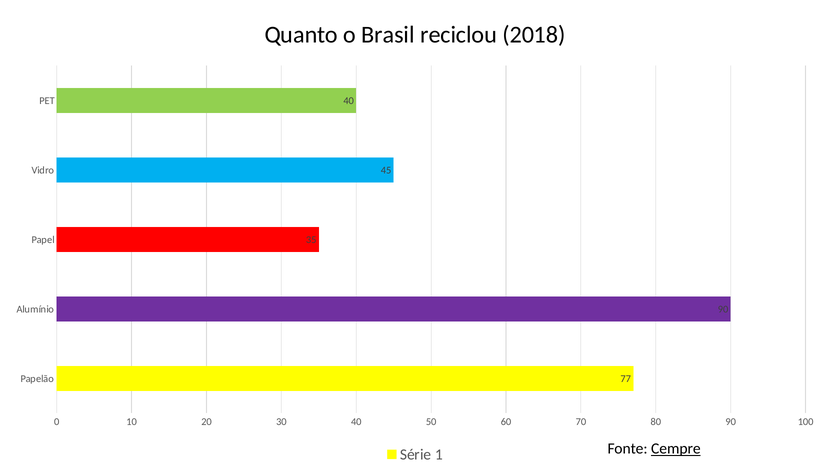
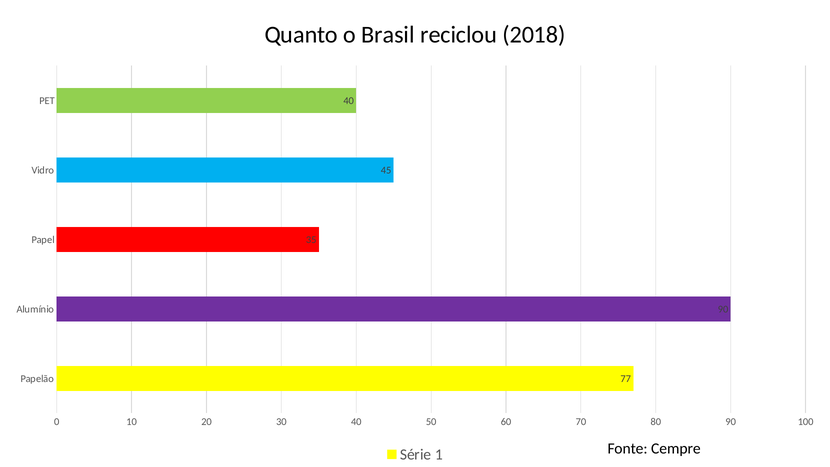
Cempre underline: present -> none (676, 449)
